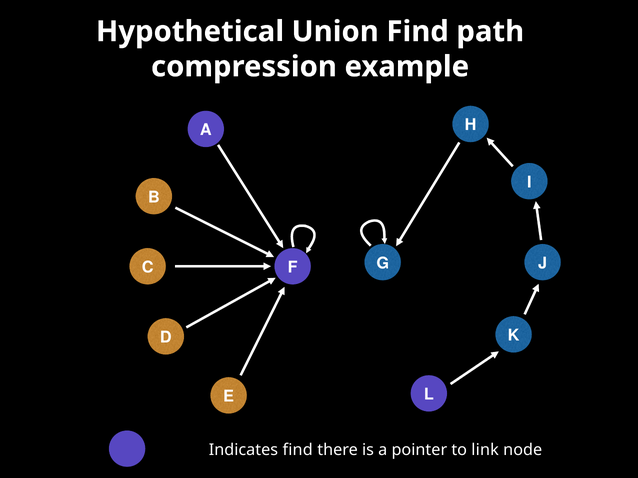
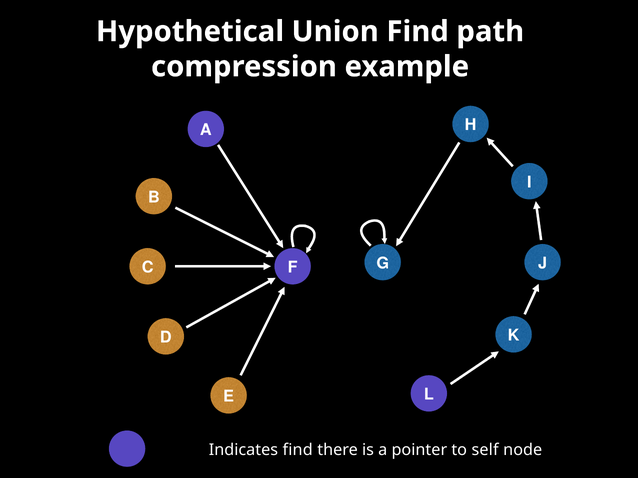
link: link -> self (485, 450)
